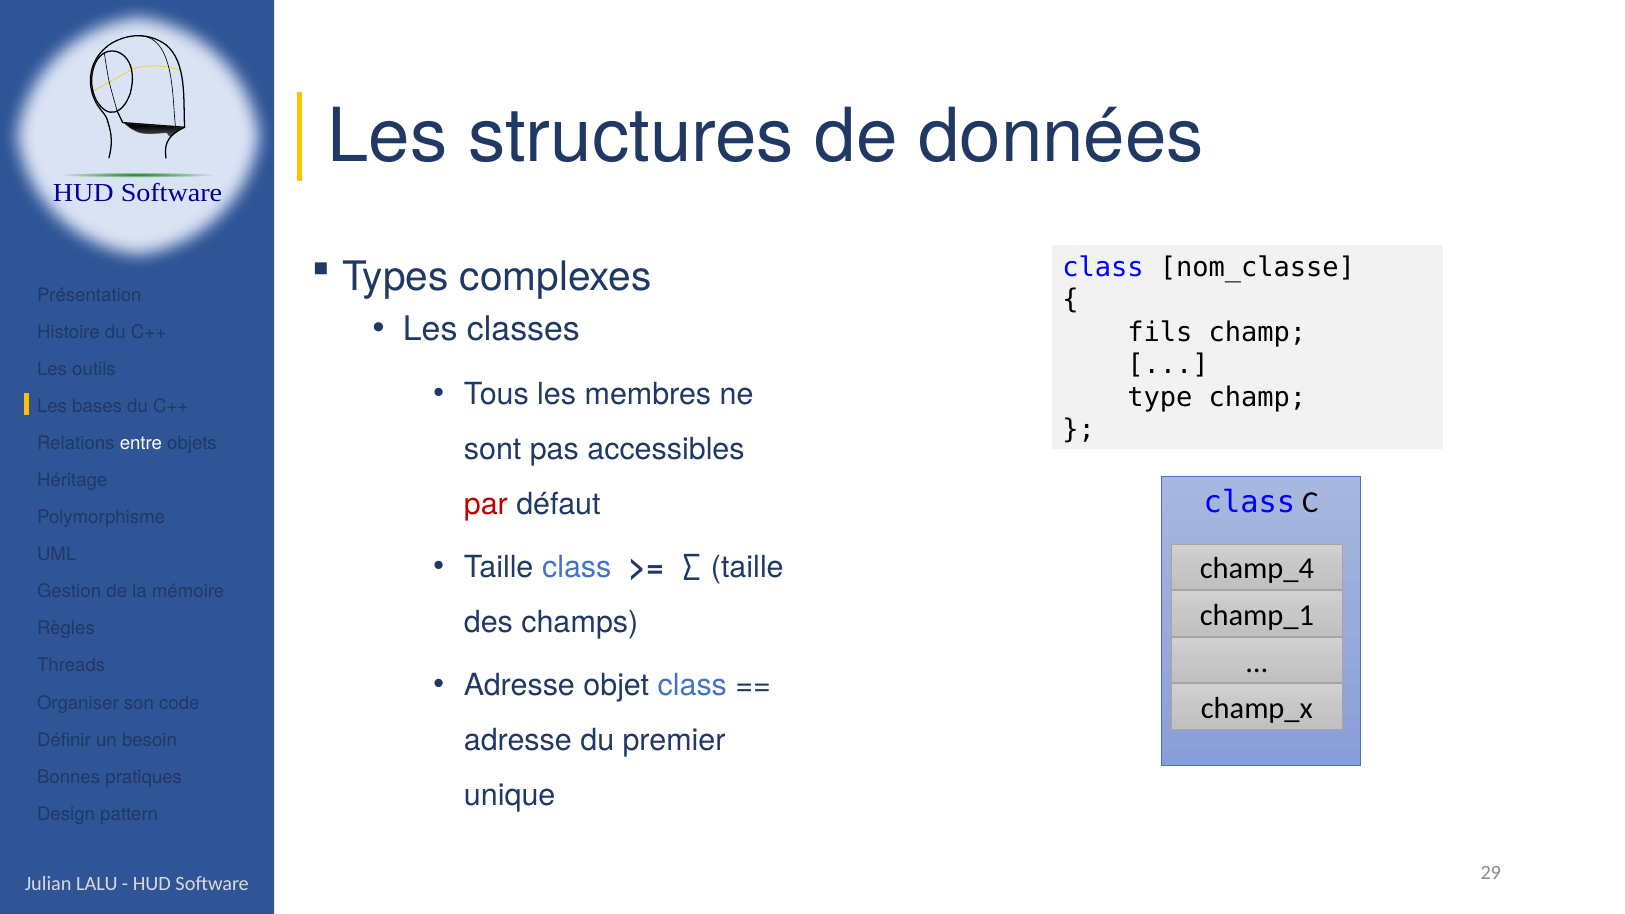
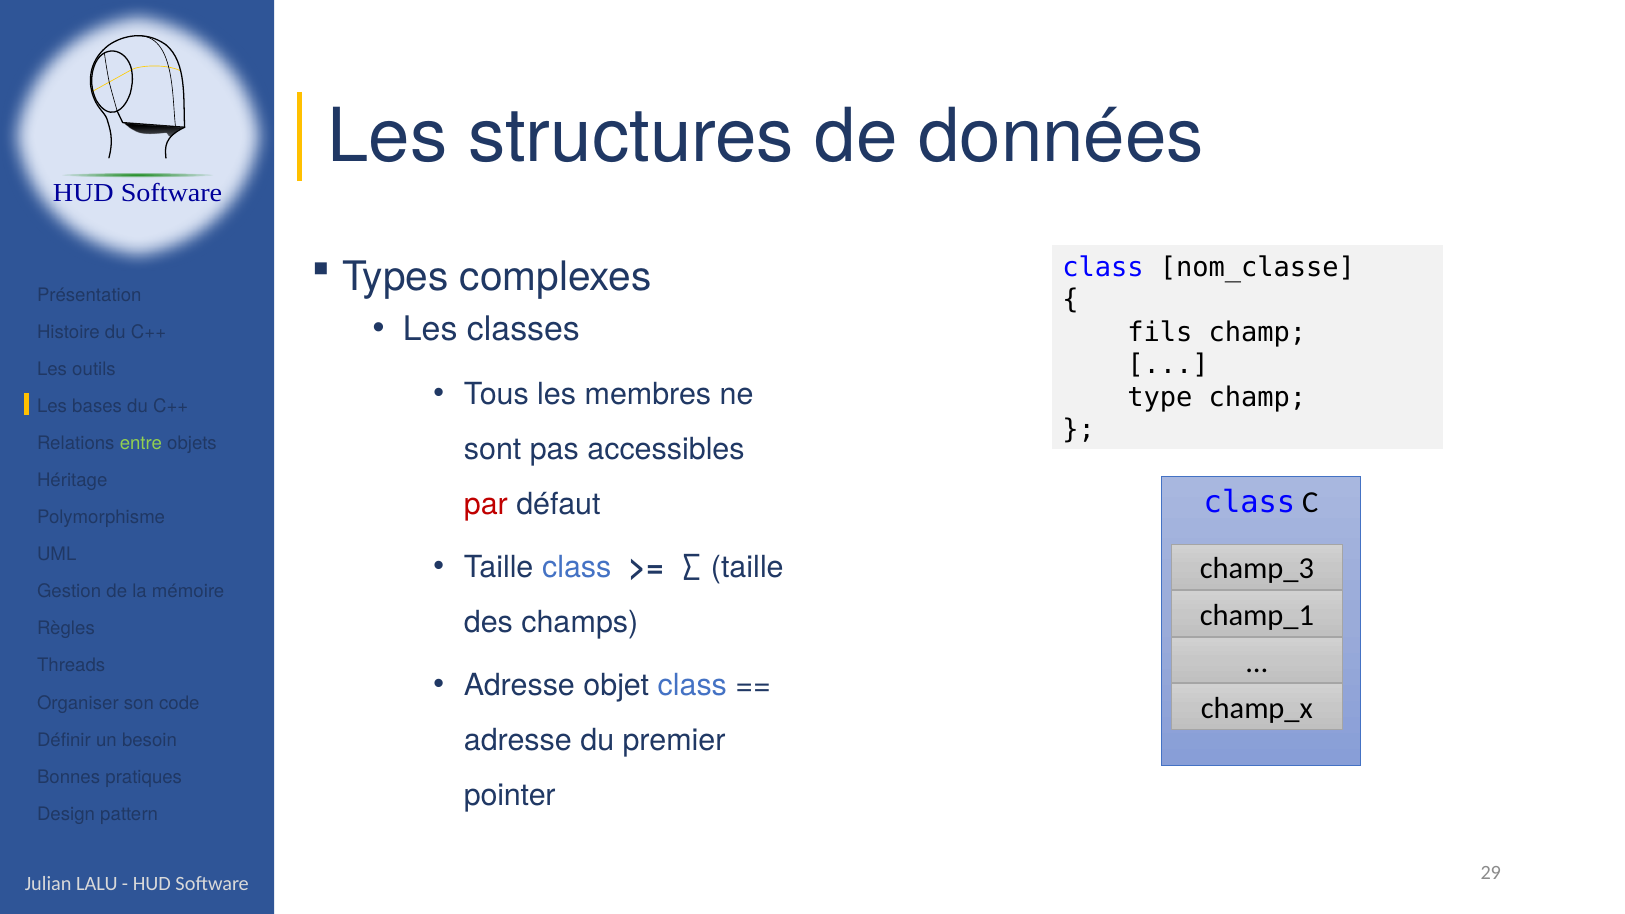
entre colour: white -> light green (141, 443)
champ_4: champ_4 -> champ_3 (1257, 569)
unique: unique -> pointer (510, 795)
